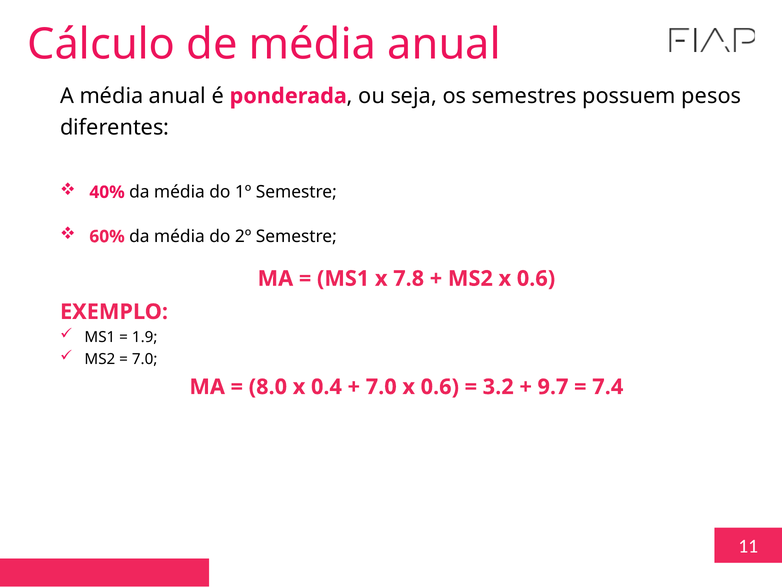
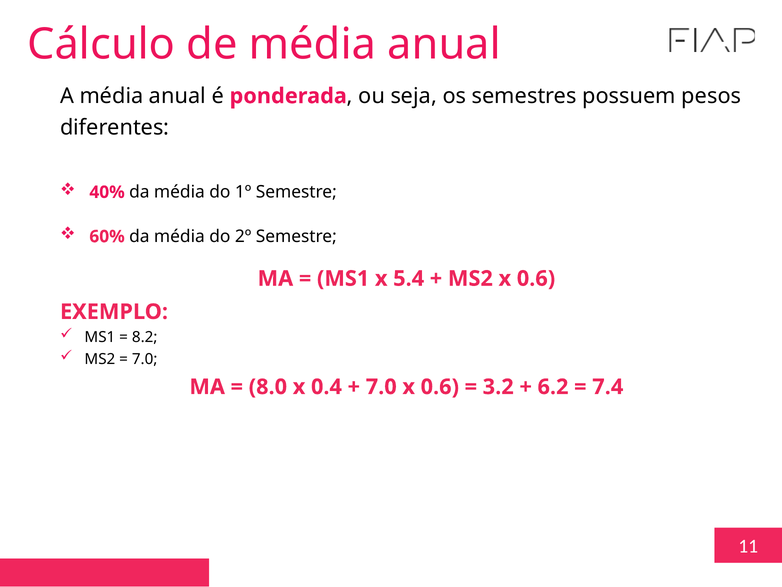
7.8: 7.8 -> 5.4 (409, 278)
1.9: 1.9 -> 8.2 (145, 337)
9.7: 9.7 -> 6.2 (553, 387)
